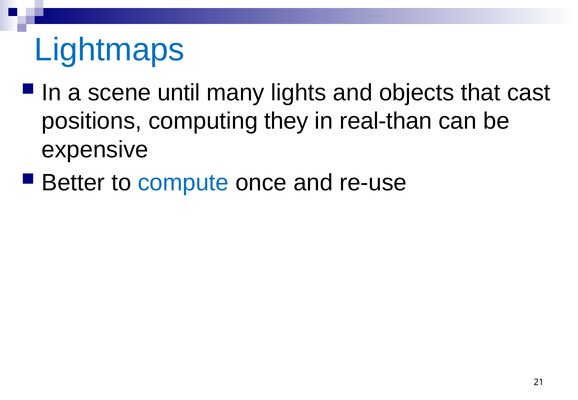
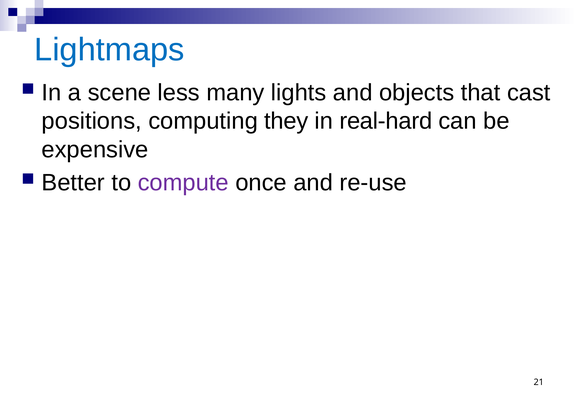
until: until -> less (179, 93)
real-than: real-than -> real-hard (386, 121)
compute colour: blue -> purple (183, 183)
